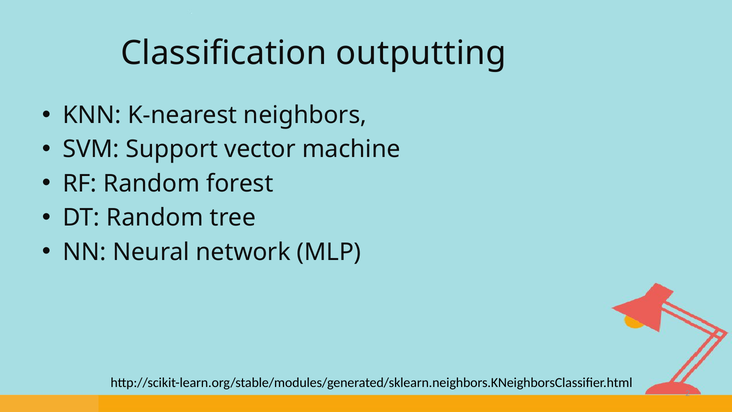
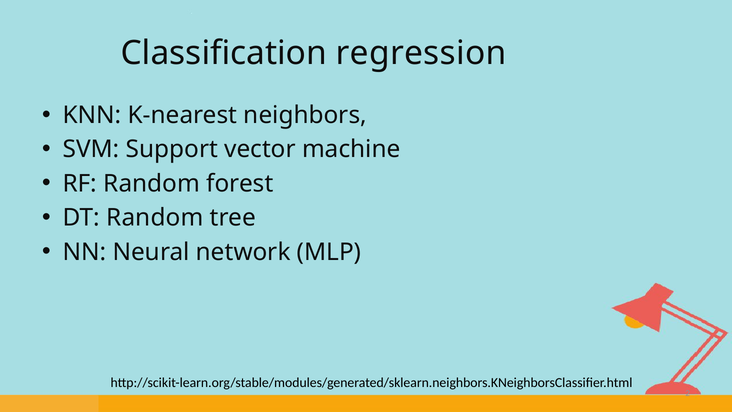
outputting: outputting -> regression (421, 53)
